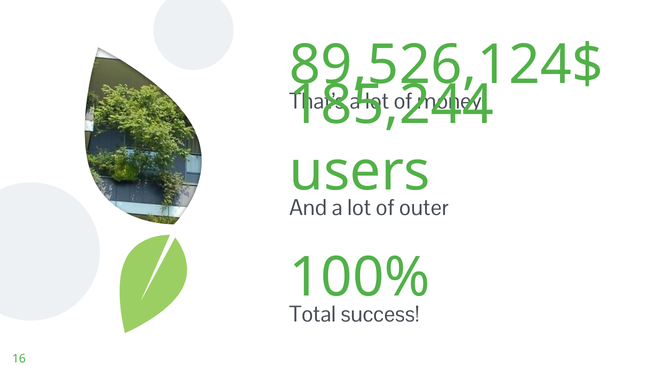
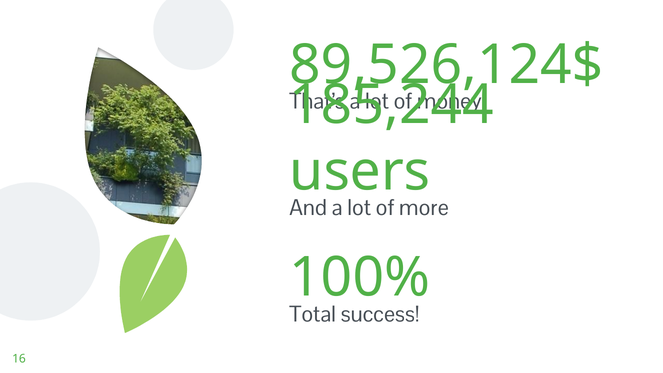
outer: outer -> more (424, 208)
